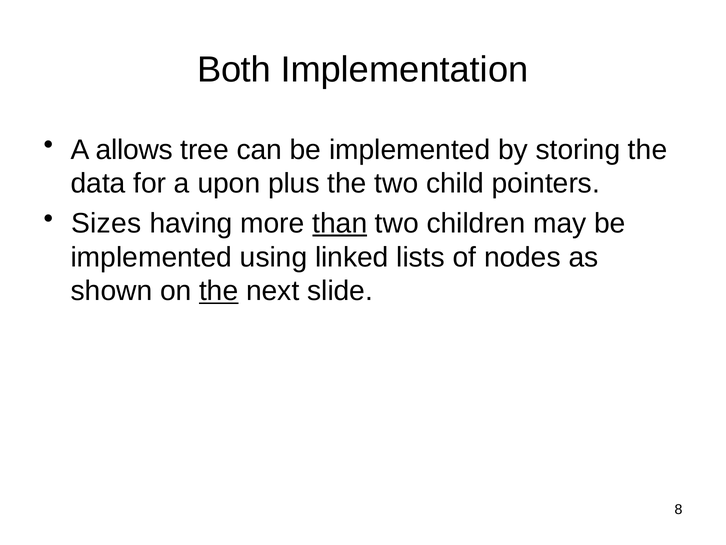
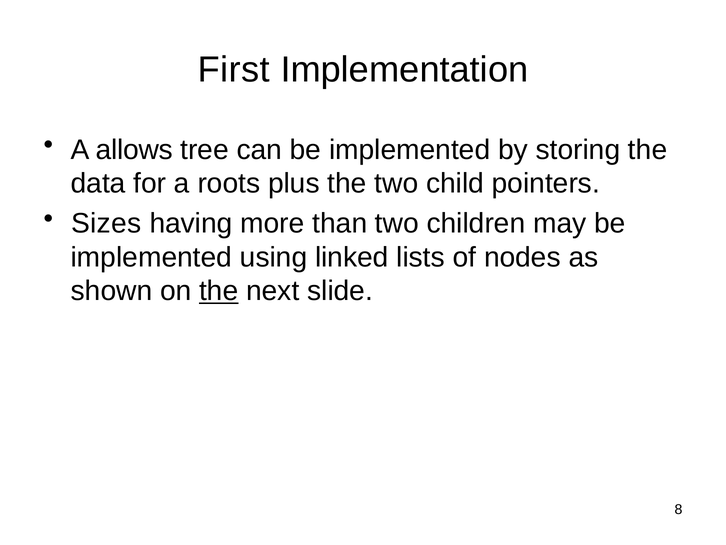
Both: Both -> First (234, 70)
upon: upon -> roots (229, 183)
than underline: present -> none (340, 223)
